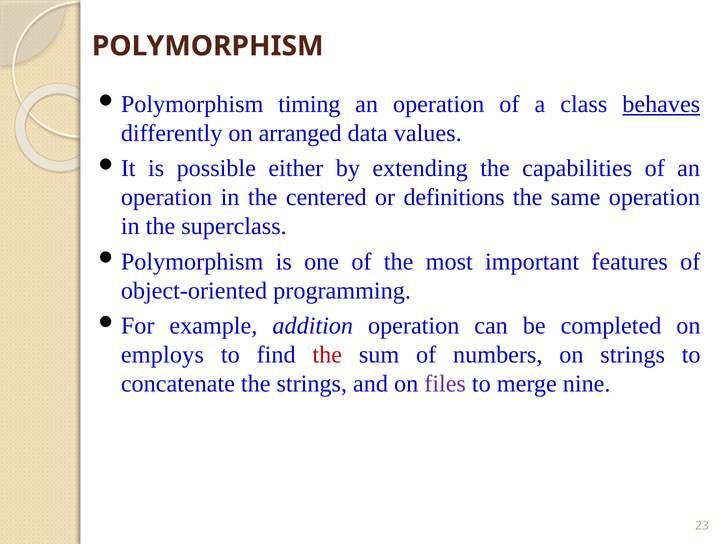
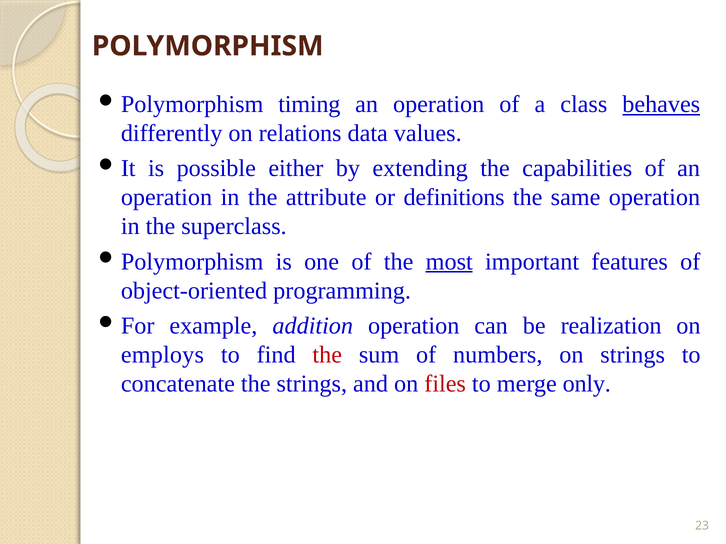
arranged: arranged -> relations (300, 134)
centered: centered -> attribute (326, 198)
most underline: none -> present (449, 262)
completed: completed -> realization (611, 326)
files colour: purple -> red (445, 384)
nine: nine -> only (587, 384)
